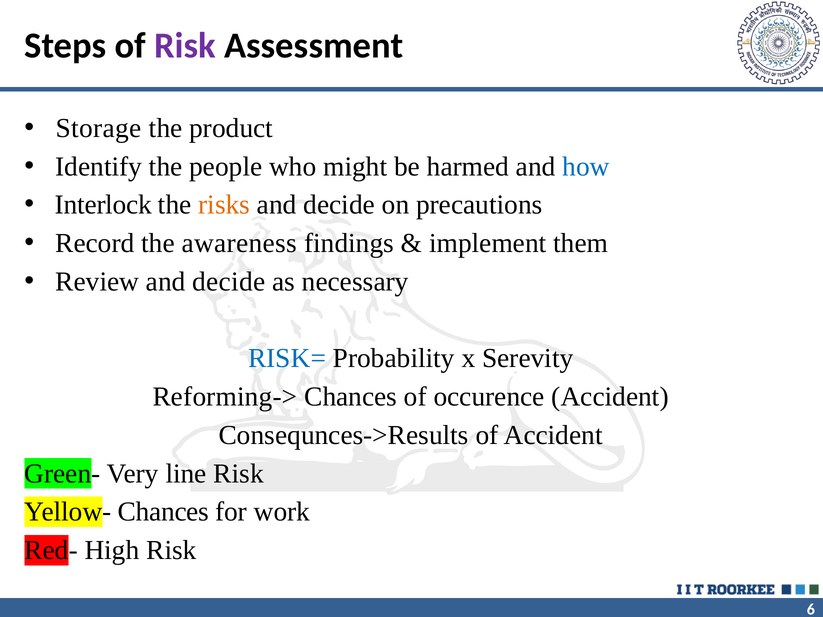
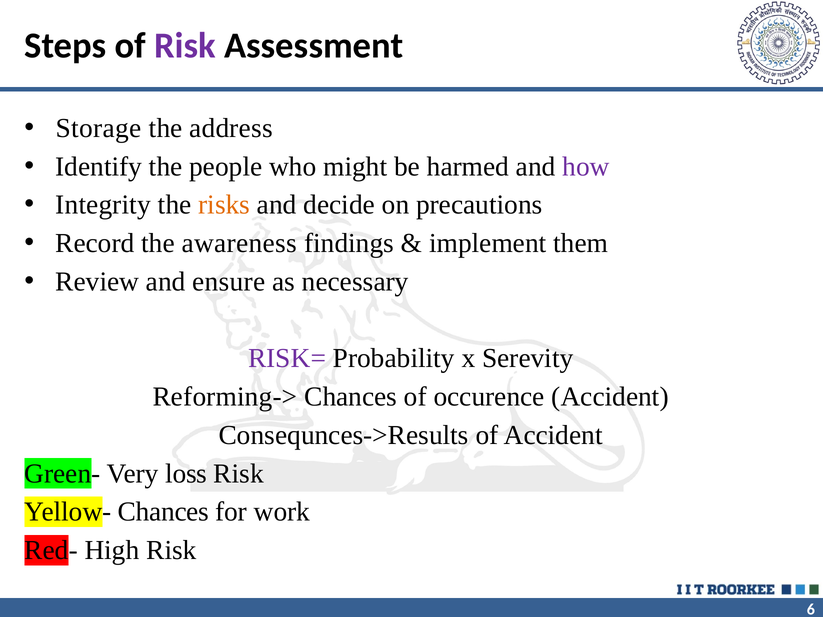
product: product -> address (231, 128)
how colour: blue -> purple (586, 167)
Interlock: Interlock -> Integrity (103, 205)
Review and decide: decide -> ensure (229, 282)
RISK= colour: blue -> purple (287, 359)
line: line -> loss (186, 474)
